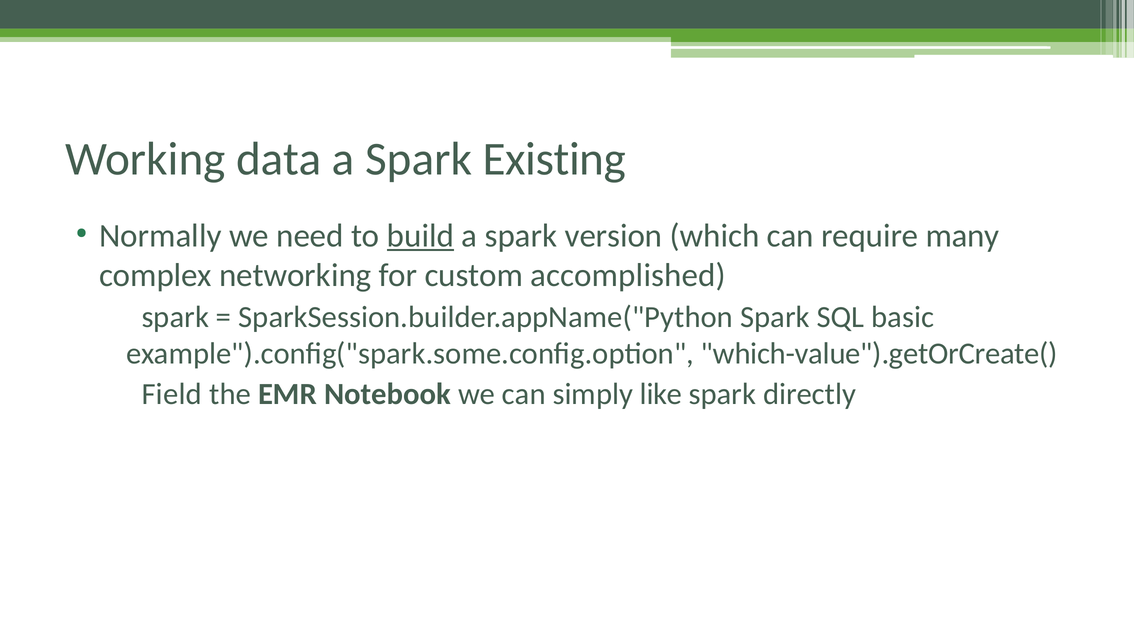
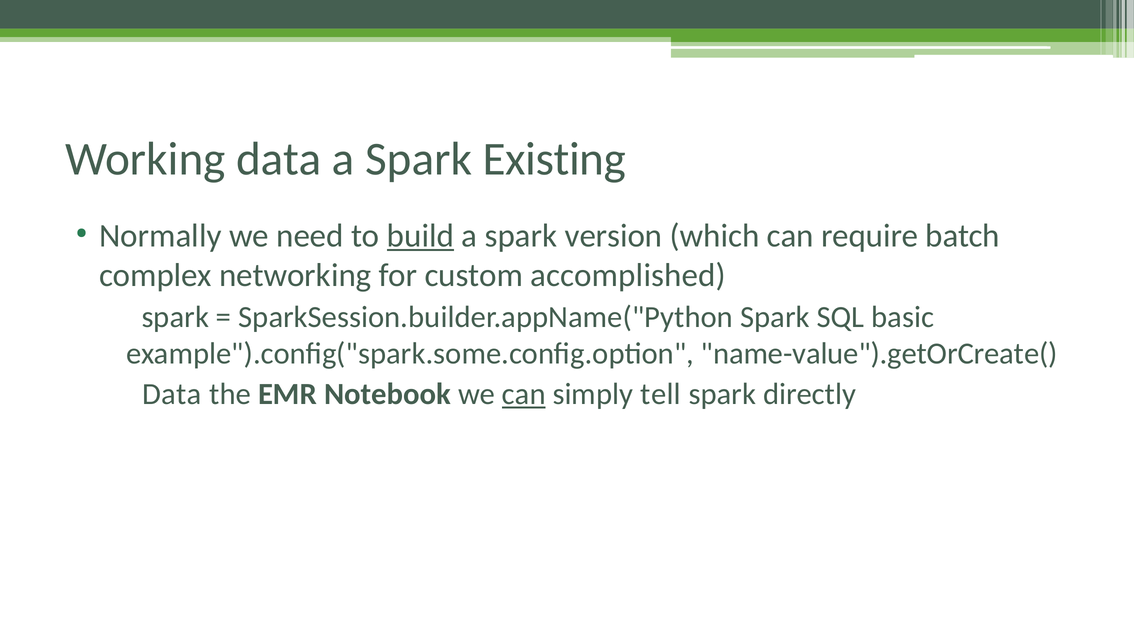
many: many -> batch (963, 236)
which-value").getOrCreate(: which-value").getOrCreate( -> name-value").getOrCreate( (879, 354)
Field: Field -> Data (172, 394)
can underline: none -> present (524, 394)
like: like -> tell (661, 394)
